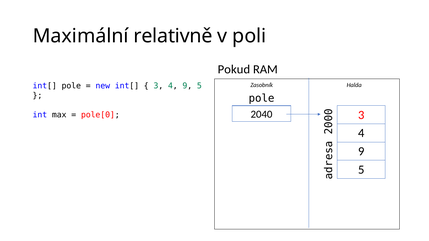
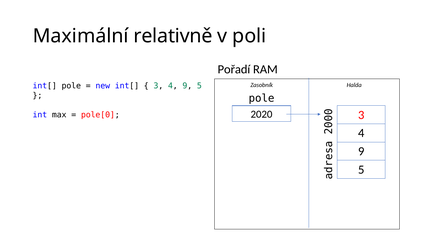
Pokud: Pokud -> Pořadí (234, 69)
2040: 2040 -> 2020 (262, 114)
